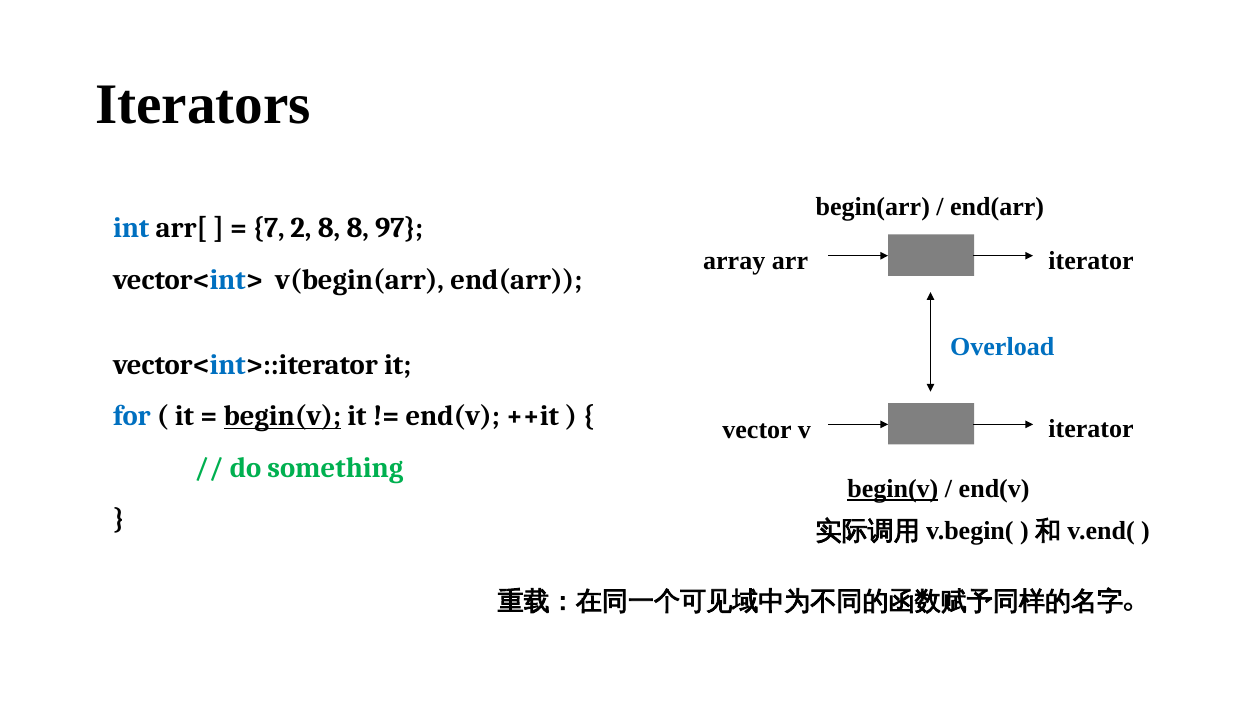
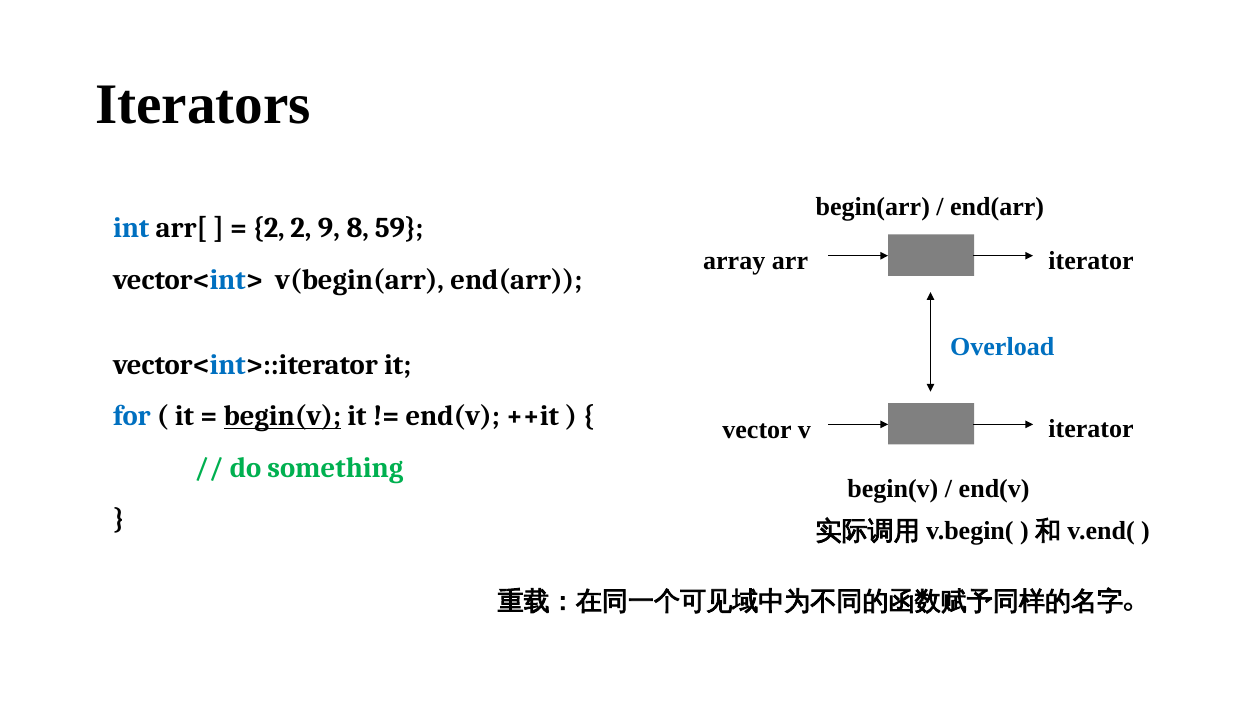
7: 7 -> 2 (269, 228)
2 8: 8 -> 9 (329, 228)
97: 97 -> 59 (399, 228)
begin(v underline: present -> none (893, 489)
